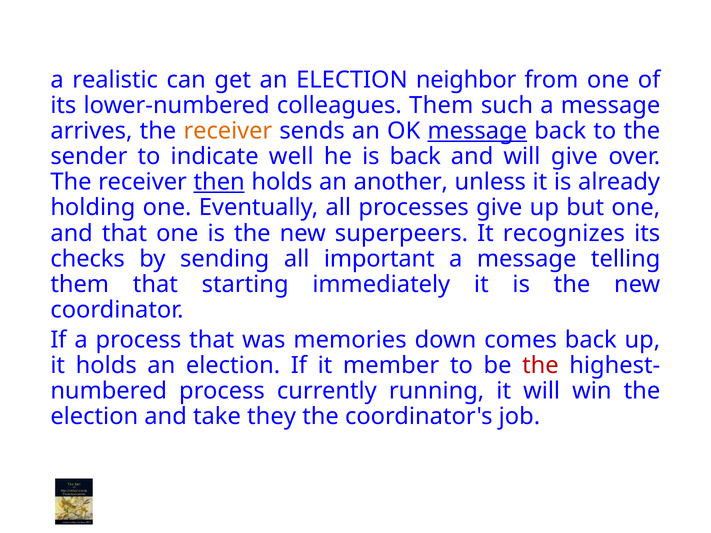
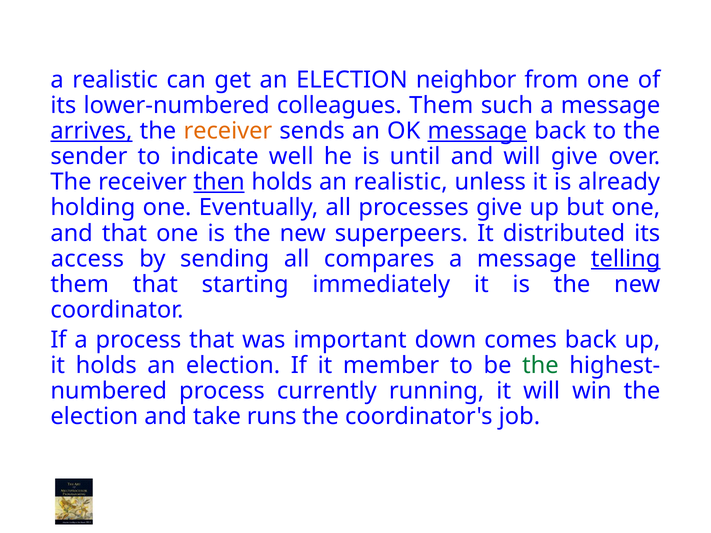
arrives underline: none -> present (91, 131)
is back: back -> until (415, 157)
an another: another -> realistic (401, 182)
recognizes: recognizes -> distributed (564, 233)
checks: checks -> access (87, 259)
important: important -> compares (379, 259)
telling underline: none -> present (626, 259)
memories: memories -> important (350, 340)
the colour: red -> green (540, 365)
they: they -> runs (272, 417)
